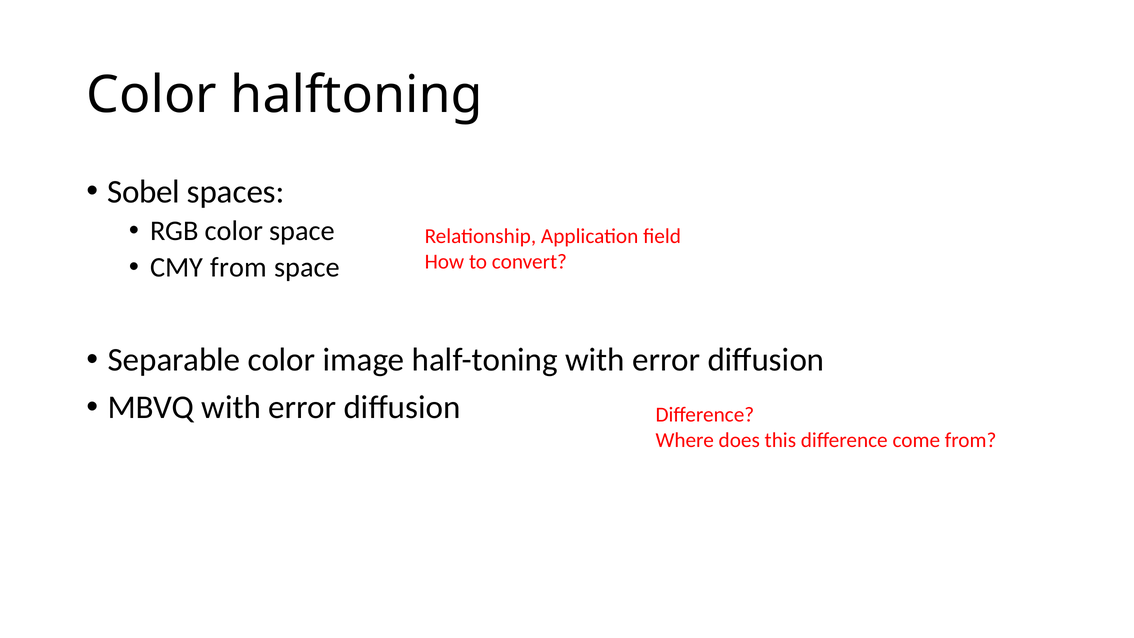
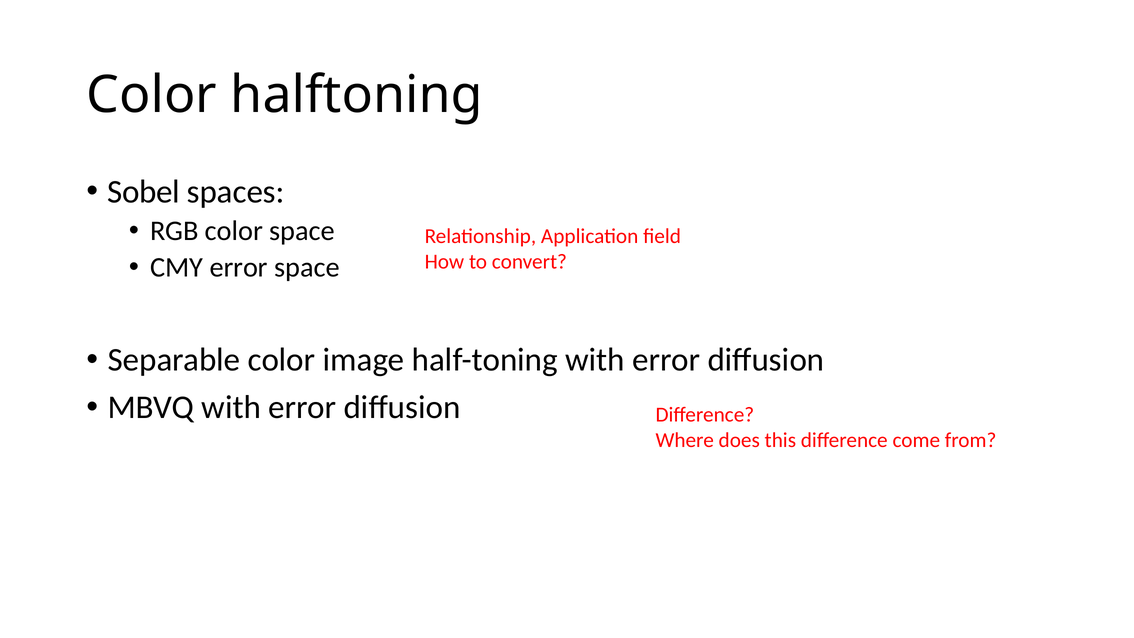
CMY from: from -> error (239, 267)
